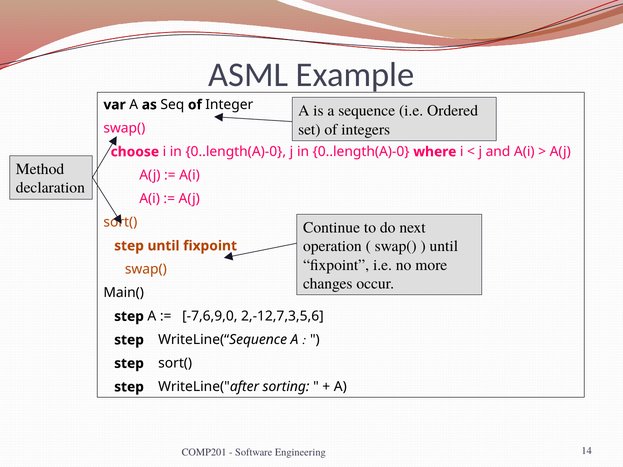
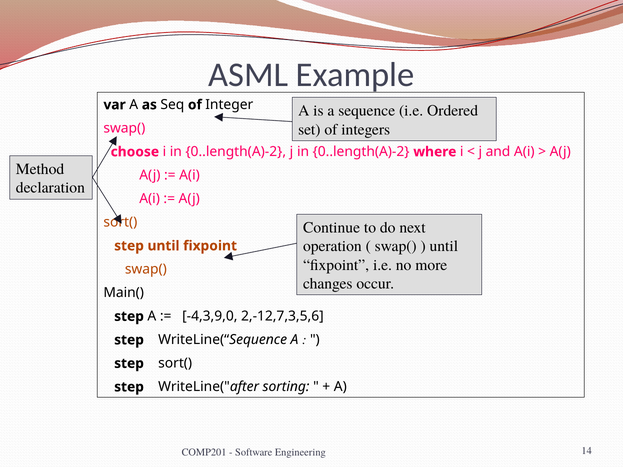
i in 0..length(A)-0: 0..length(A)-0 -> 0..length(A)-2 (236, 152)
j in 0..length(A)-0: 0..length(A)-0 -> 0..length(A)-2 (361, 152)
-7,6,9,0: -7,6,9,0 -> -4,3,9,0 (210, 317)
